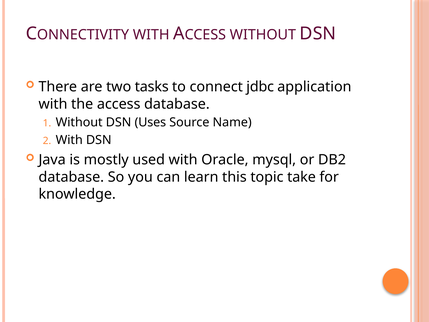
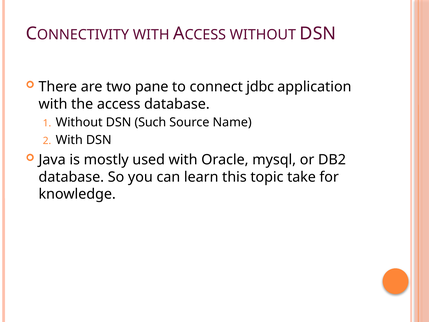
tasks: tasks -> pane (152, 87)
Uses: Uses -> Such (150, 122)
